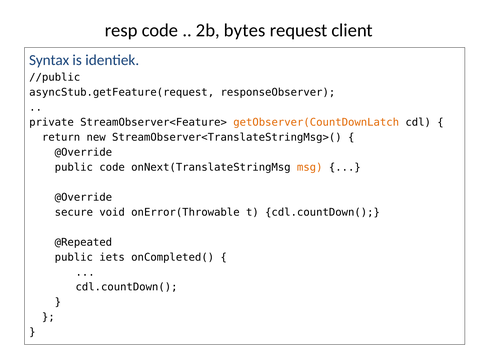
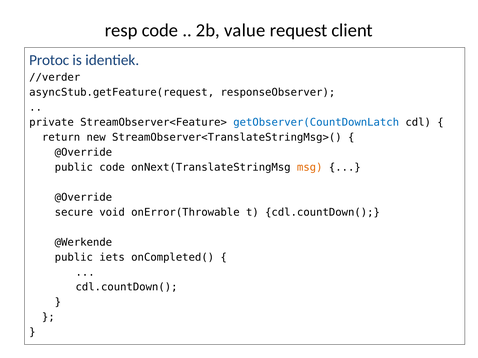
bytes: bytes -> value (245, 30)
Syntax: Syntax -> Protoc (49, 60)
//public: //public -> //verder (55, 78)
getObserver(CountDownLatch colour: orange -> blue (316, 123)
@Repeated: @Repeated -> @Werkende (83, 243)
